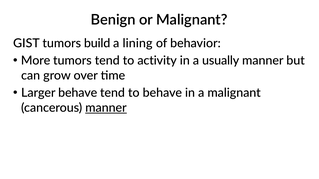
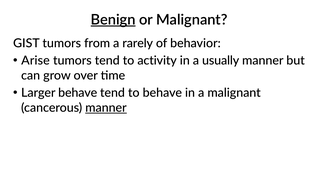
Benign underline: none -> present (113, 20)
build: build -> from (97, 43)
lining: lining -> rarely (138, 43)
More: More -> Arise (35, 61)
